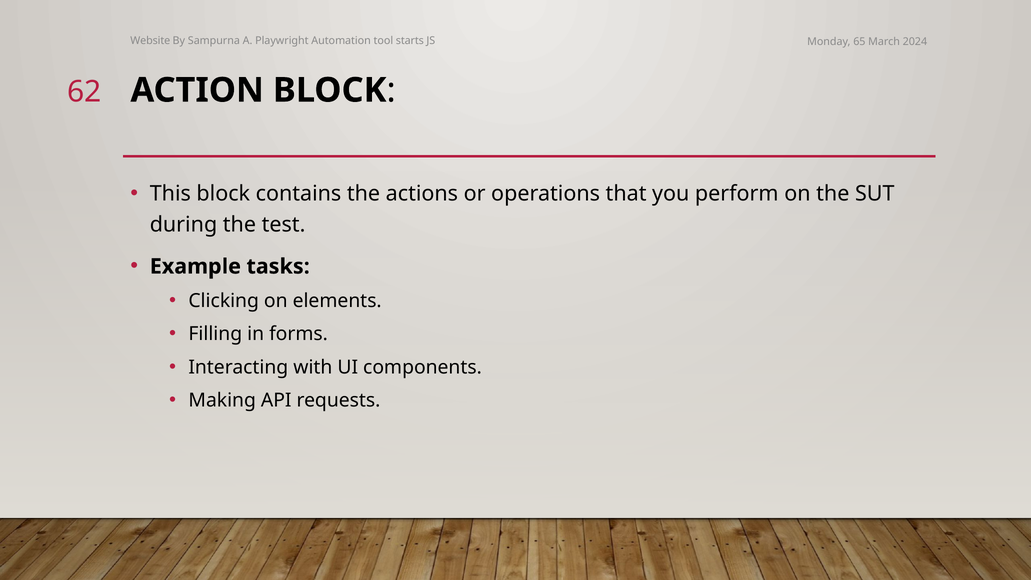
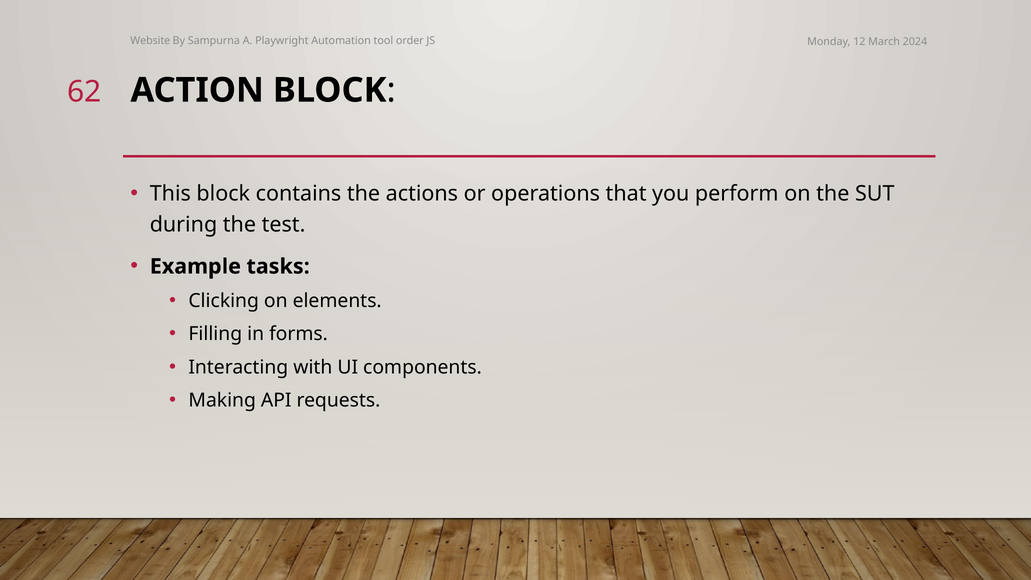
starts: starts -> order (410, 41)
65: 65 -> 12 (859, 42)
